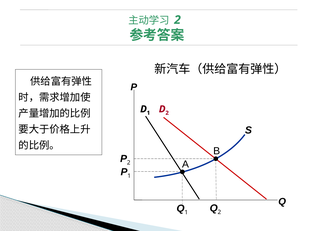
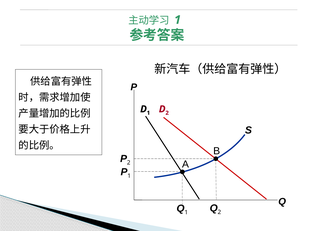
2: 2 -> 1 (178, 20)
